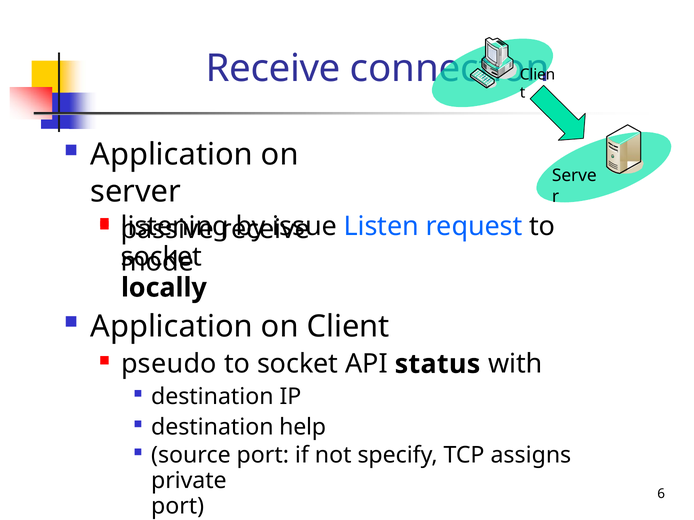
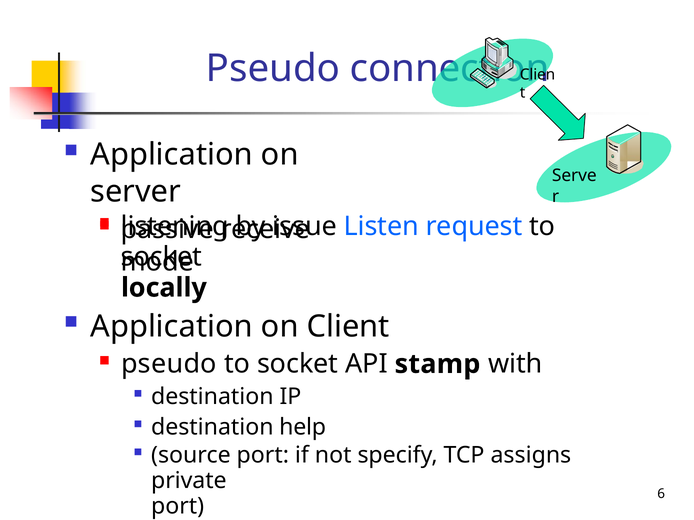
Receive: Receive -> Pseudo (273, 68)
status: status -> stamp (437, 364)
